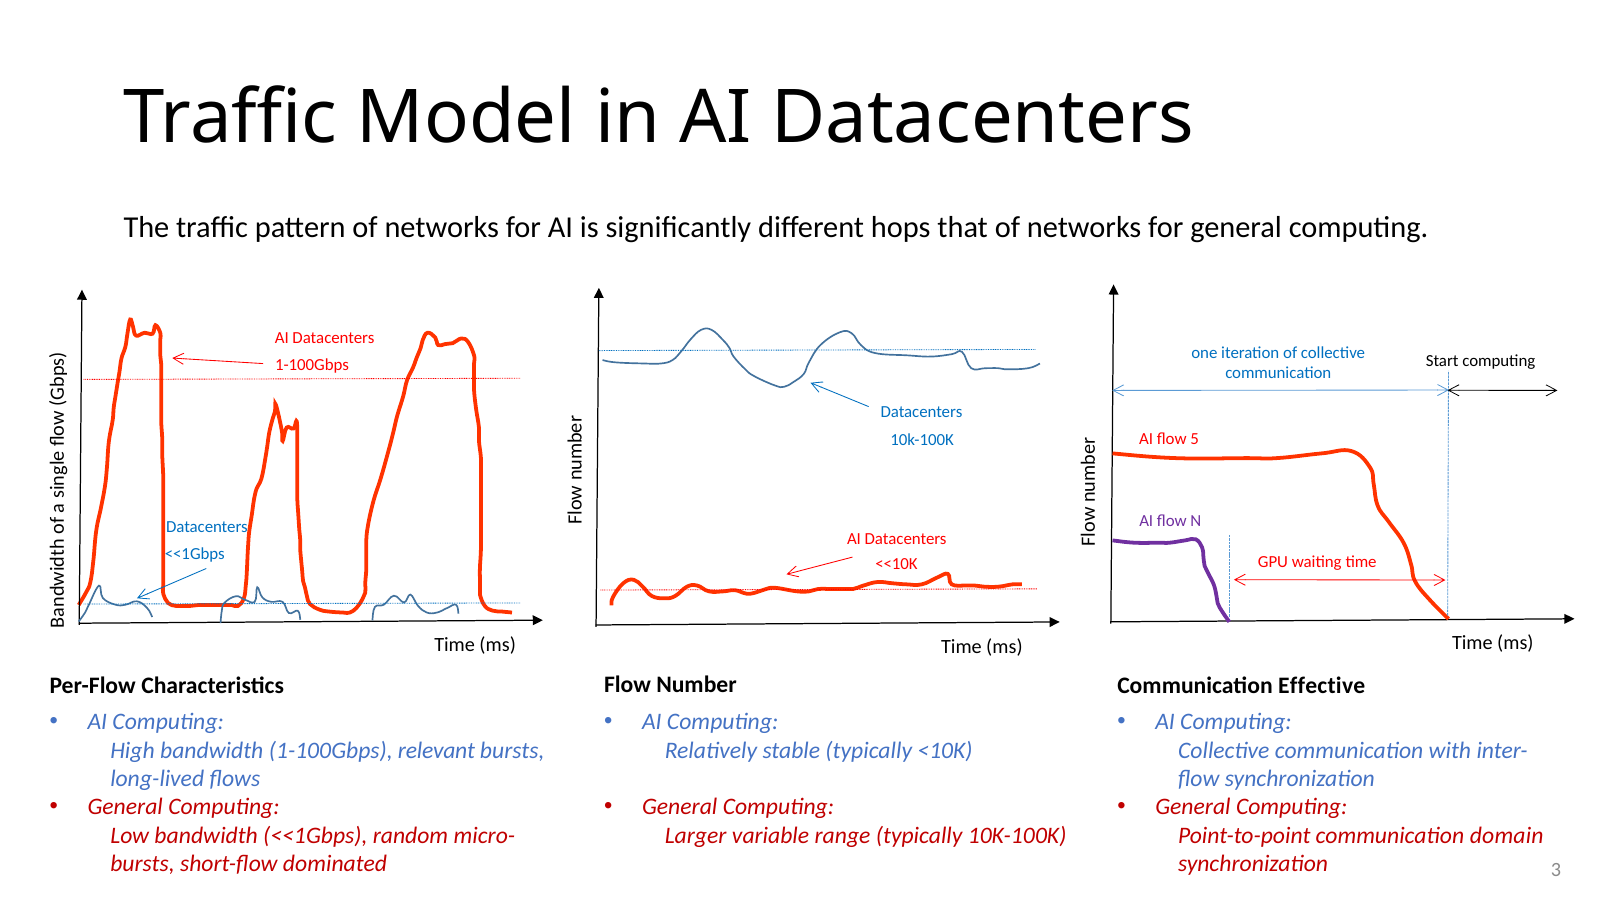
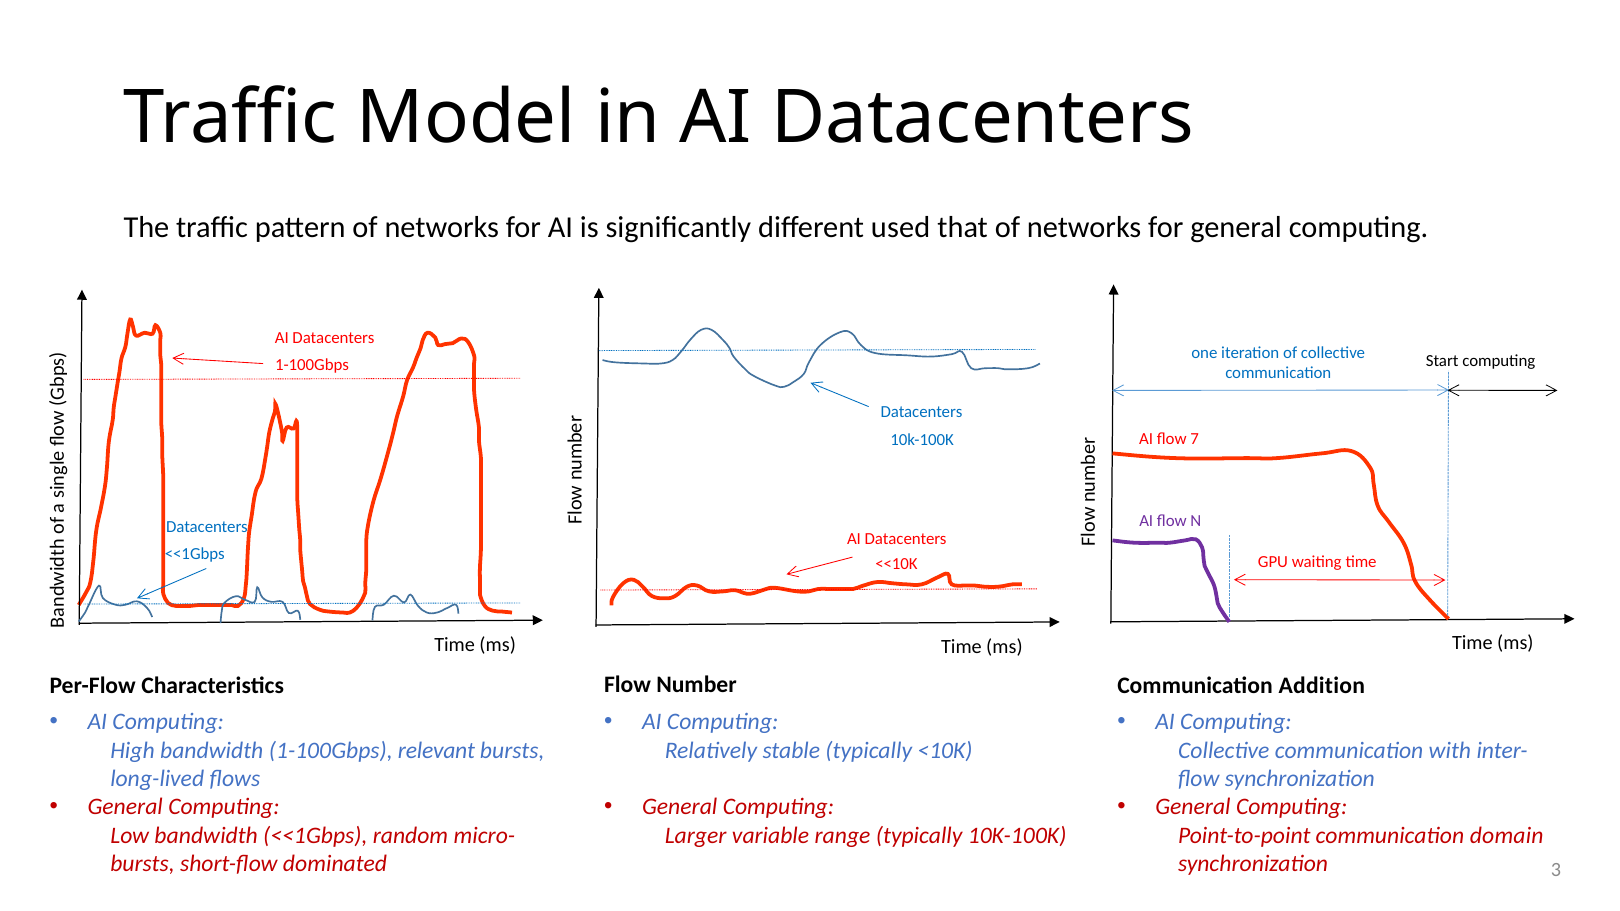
hops: hops -> used (901, 228)
5: 5 -> 7 (1195, 439)
Effective: Effective -> Addition (1322, 685)
